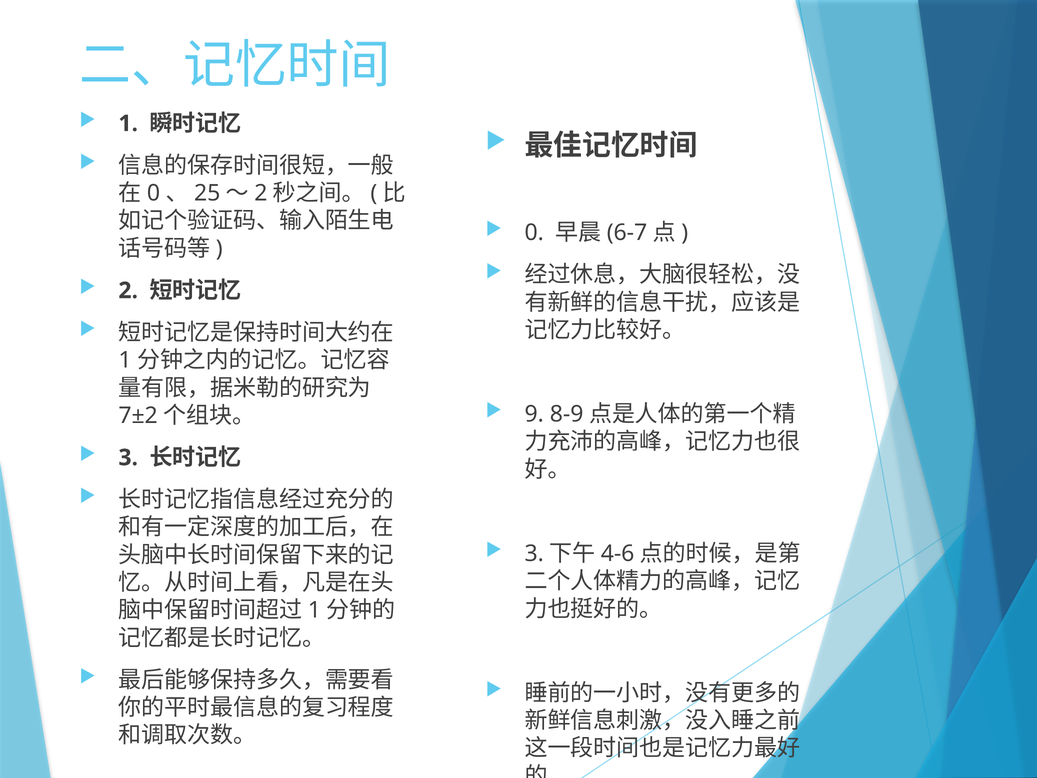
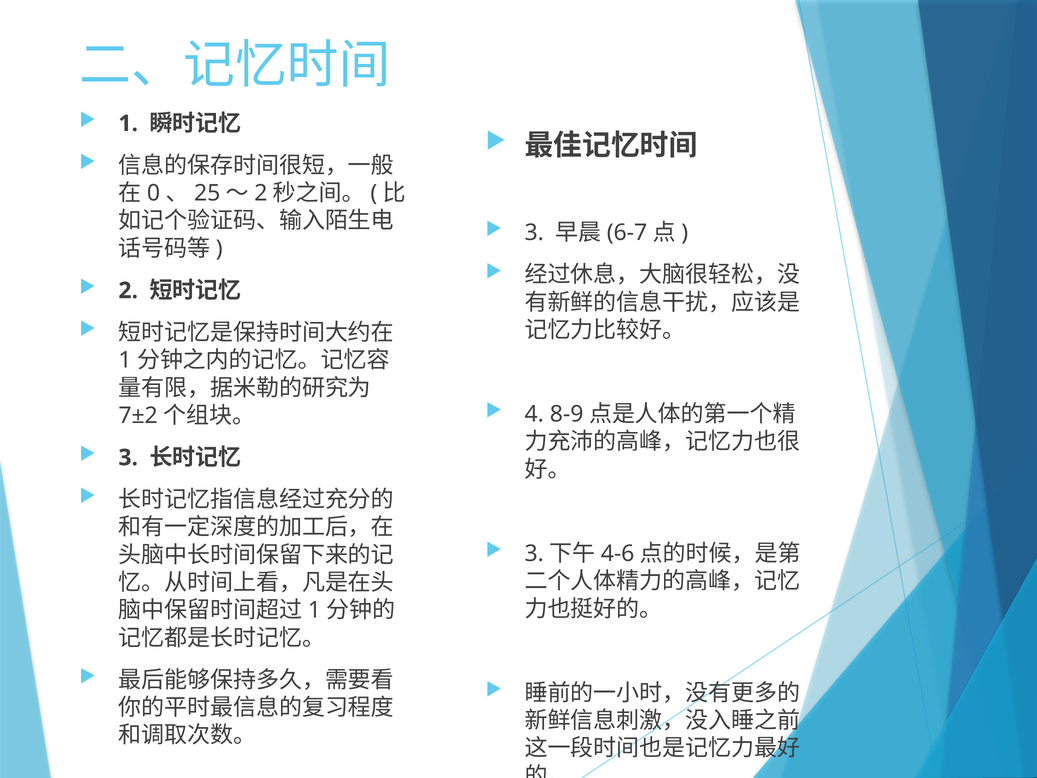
0: 0 -> 3 (534, 233)
9: 9 -> 4 (534, 414)
